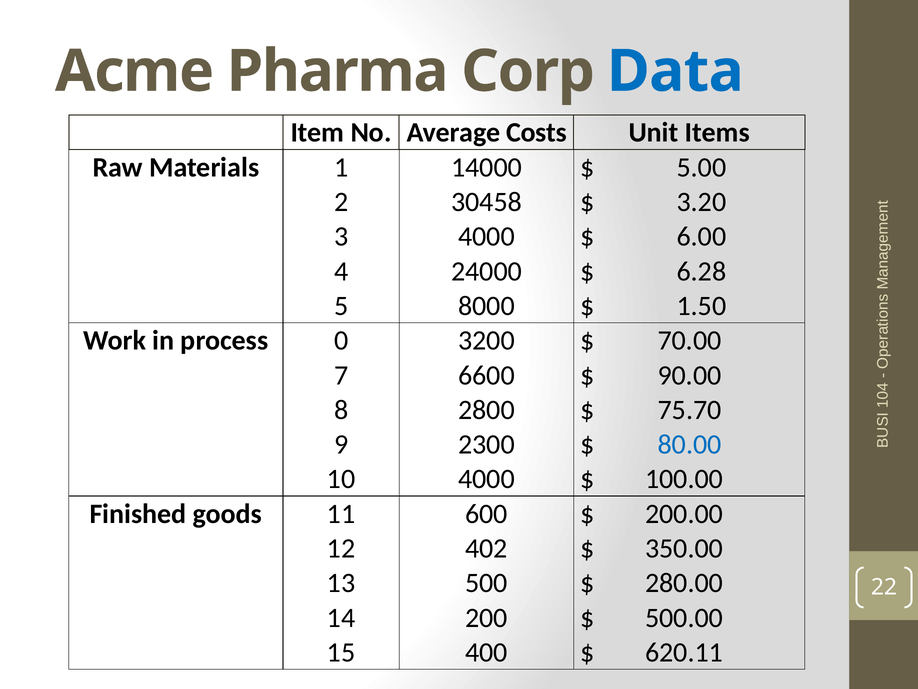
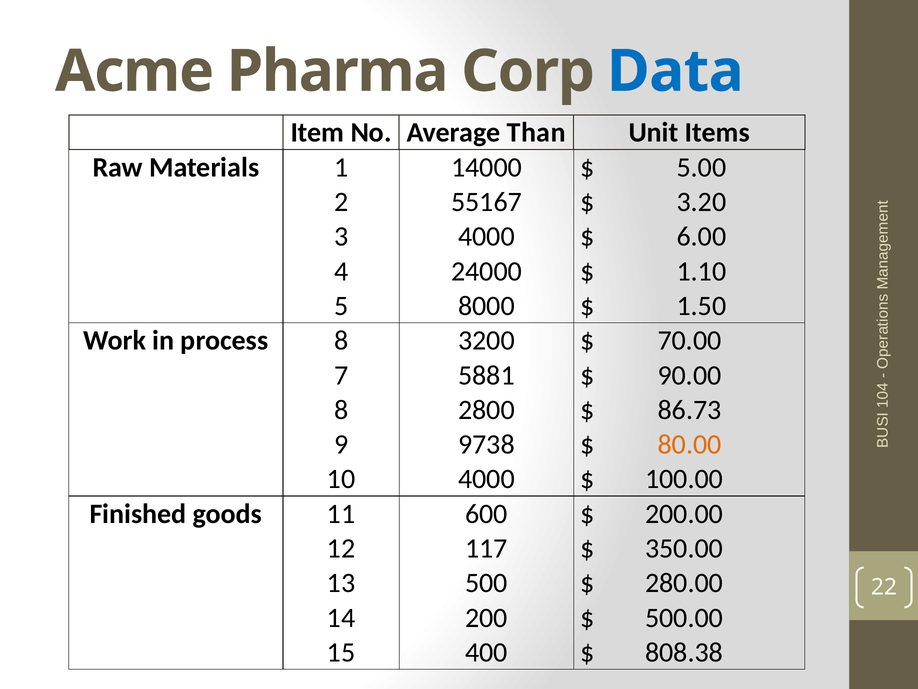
Costs: Costs -> Than (536, 133)
30458: 30458 -> 55167 (486, 202)
6.28: 6.28 -> 1.10 (701, 271)
process 0: 0 -> 8 (341, 340)
6600: 6600 -> 5881 (486, 375)
75.70: 75.70 -> 86.73 (690, 410)
2300: 2300 -> 9738 (486, 444)
80.00 colour: blue -> orange (690, 444)
402: 402 -> 117 (486, 548)
620.11: 620.11 -> 808.38 (684, 652)
